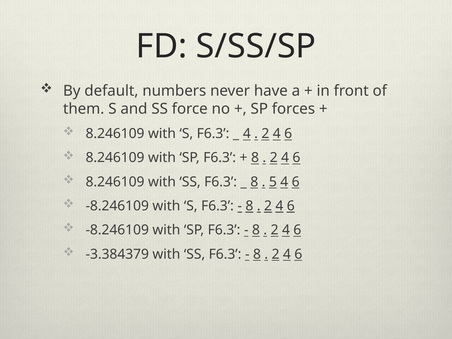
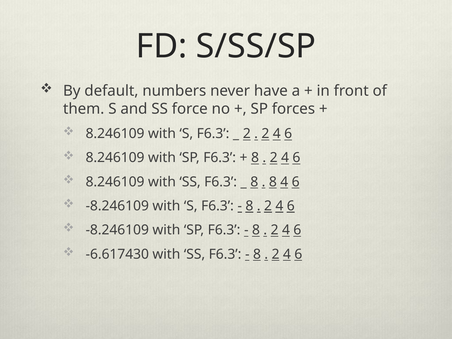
4: 4 -> 2 (247, 134)
5: 5 -> 8 (273, 182)
-3.384379: -3.384379 -> -6.617430 (117, 254)
